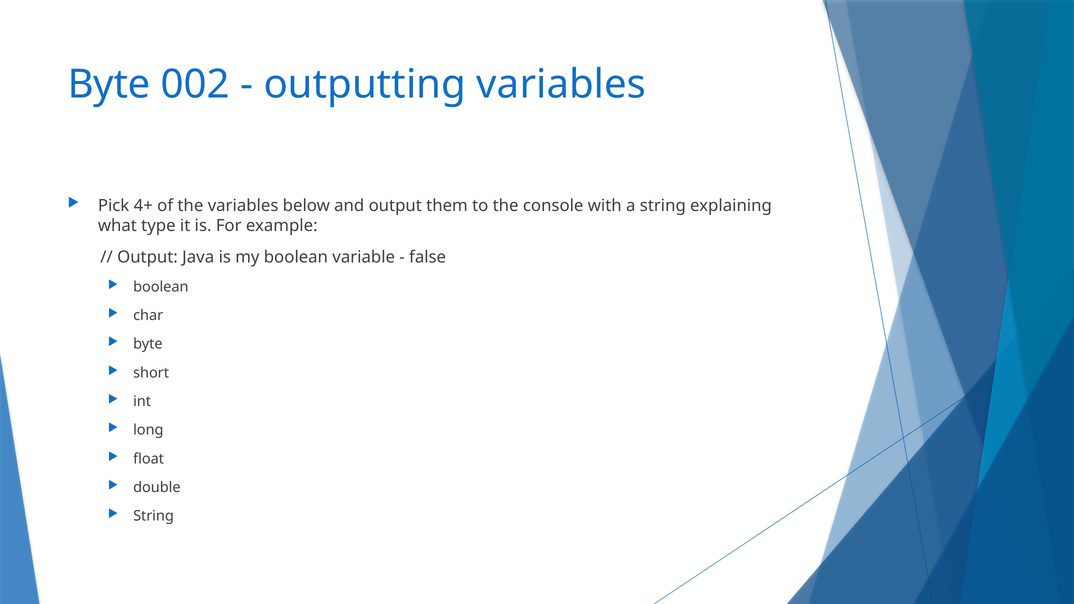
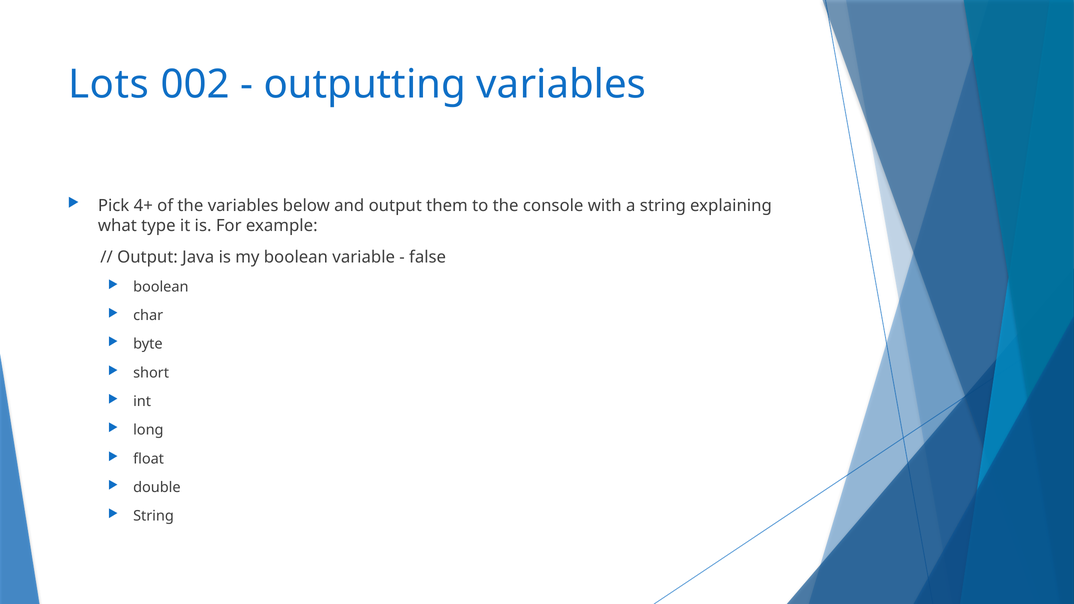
Byte: Byte -> Lots (109, 85)
